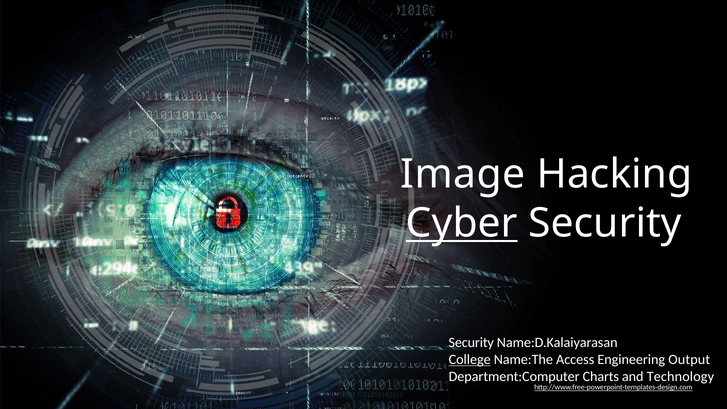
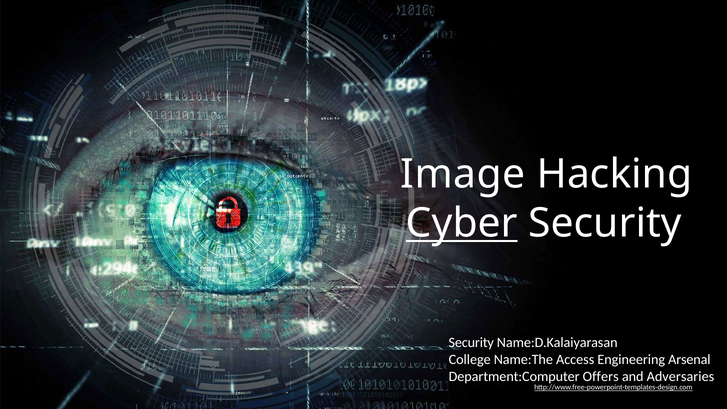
College underline: present -> none (470, 360)
Output: Output -> Arsenal (689, 360)
Charts: Charts -> Offers (601, 377)
Technology: Technology -> Adversaries (680, 377)
